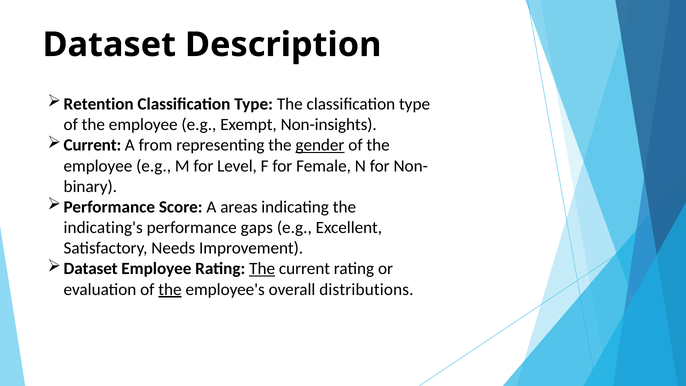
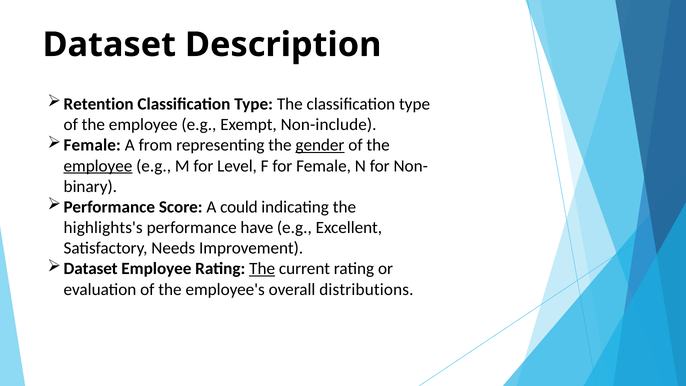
Non-insights: Non-insights -> Non-include (329, 125)
Current: Current -> Female (92, 145)
employee underline: none -> present (98, 166)
areas: areas -> could (239, 207)
indicating's: indicating's -> highlights's (103, 228)
gaps: gaps -> have (257, 228)
the underline: present -> none (170, 289)
